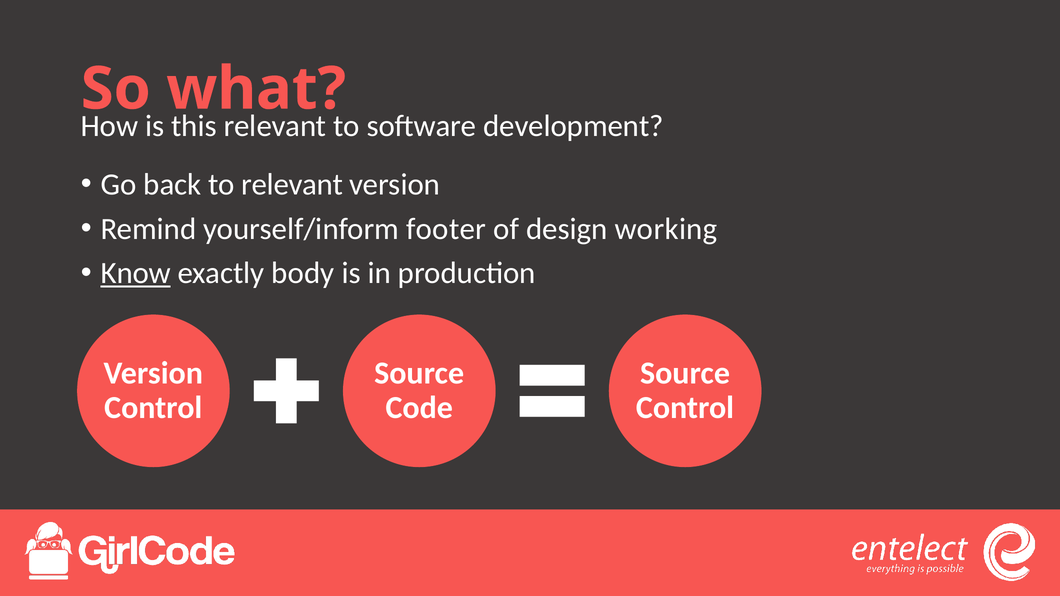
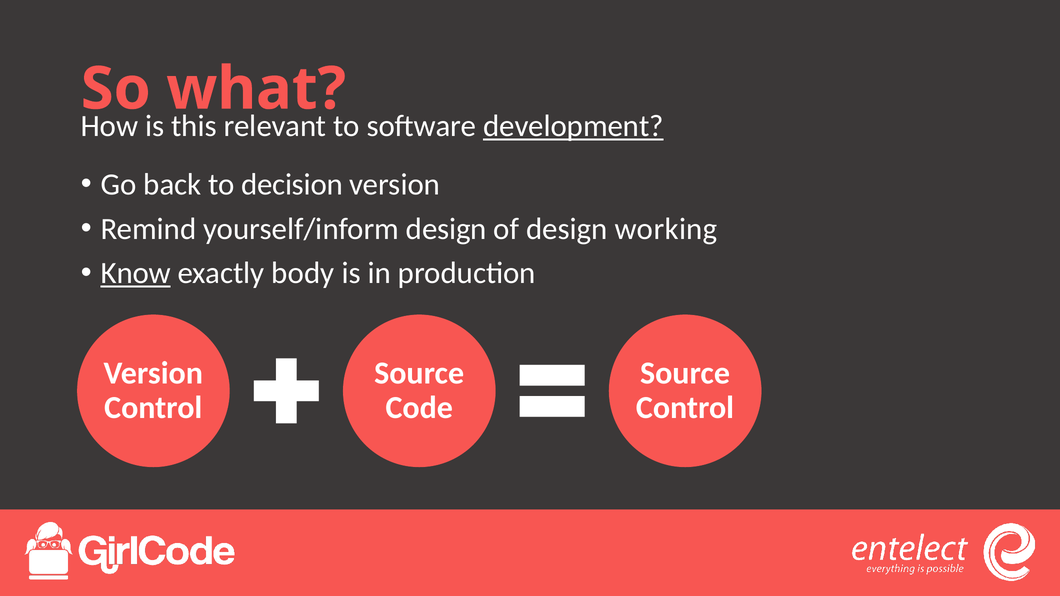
development underline: none -> present (573, 126)
to relevant: relevant -> decision (292, 184)
yourself/inform footer: footer -> design (446, 229)
